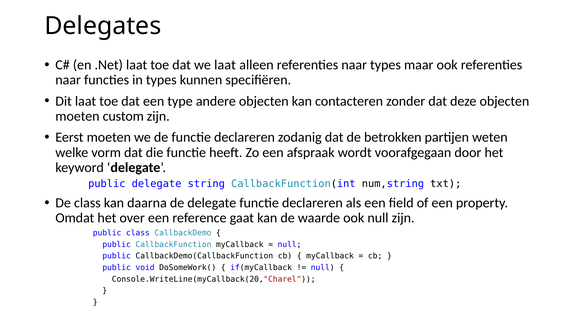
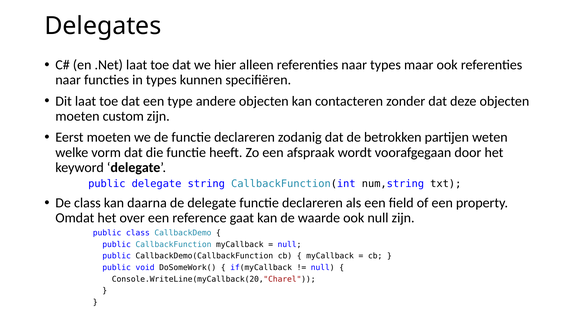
we laat: laat -> hier (225, 65)
